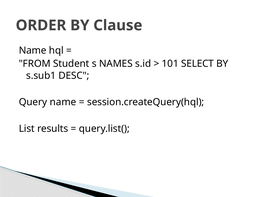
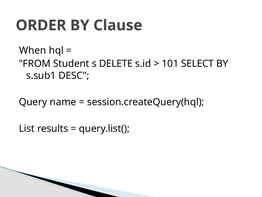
Name: Name -> When (33, 50)
NAMES: NAMES -> DELETE (116, 64)
